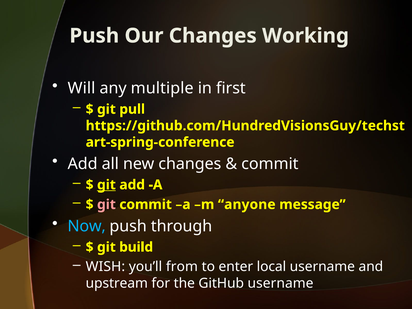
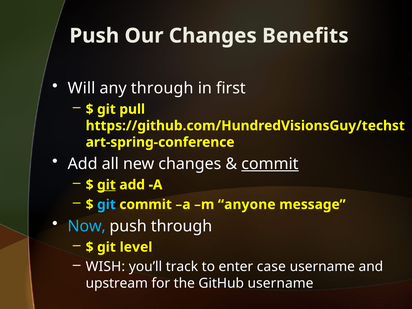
Working: Working -> Benefits (305, 36)
any multiple: multiple -> through (162, 88)
commit underline: none -> present (270, 164)
git colour: pink -> light blue (106, 204)
build: build -> level (136, 247)
from: from -> track (182, 267)
local: local -> case (271, 267)
